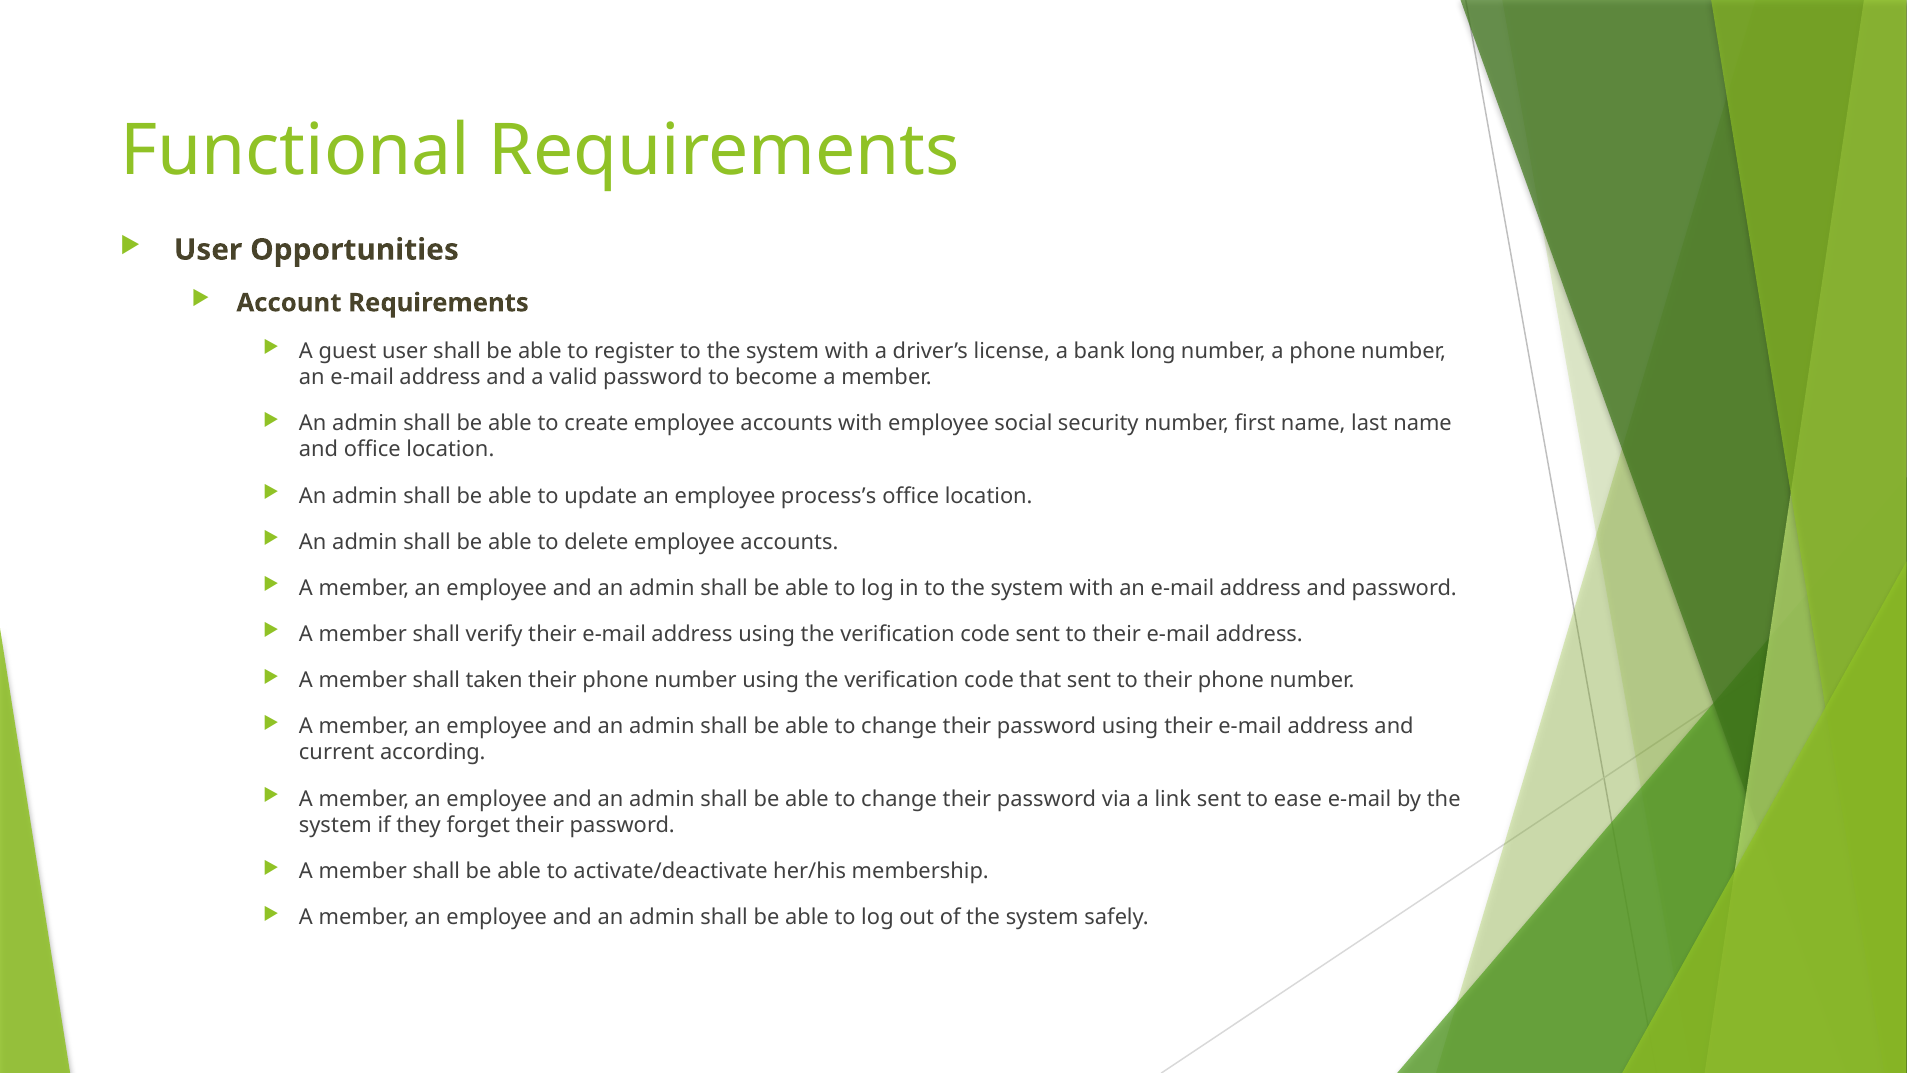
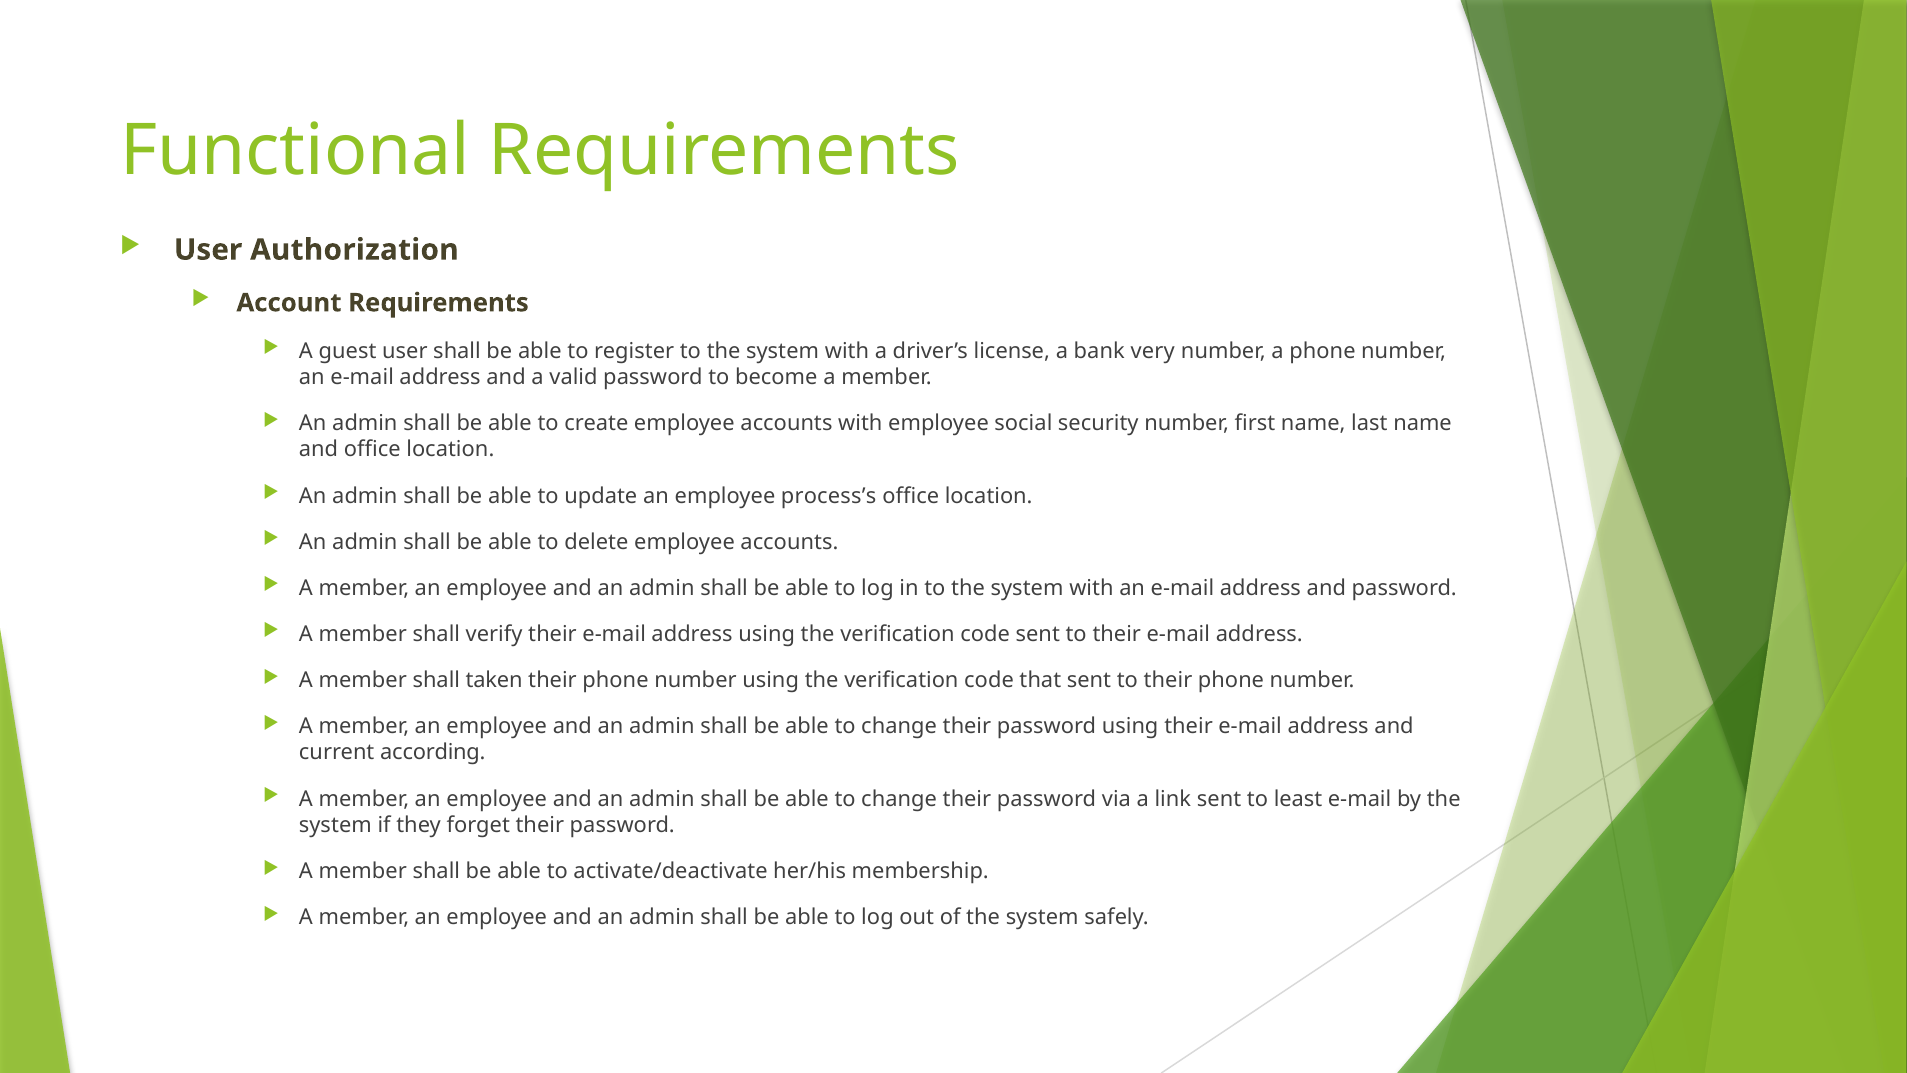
Opportunities: Opportunities -> Authorization (354, 250)
long: long -> very (1153, 351)
ease: ease -> least (1298, 799)
